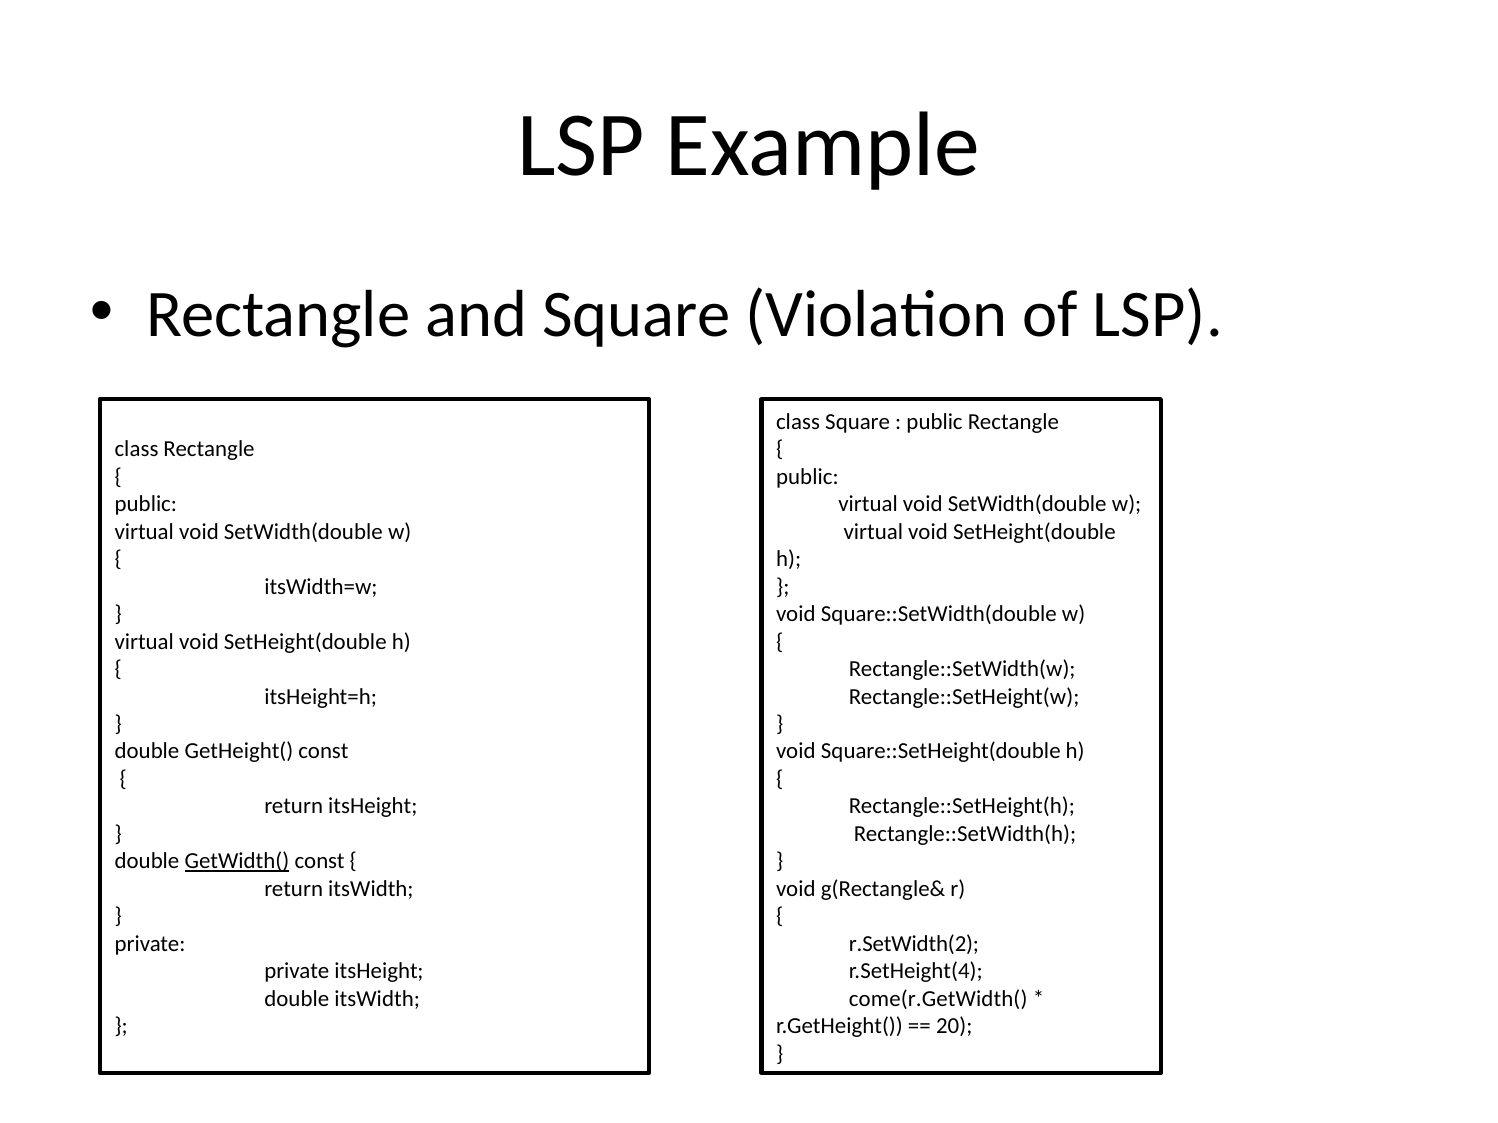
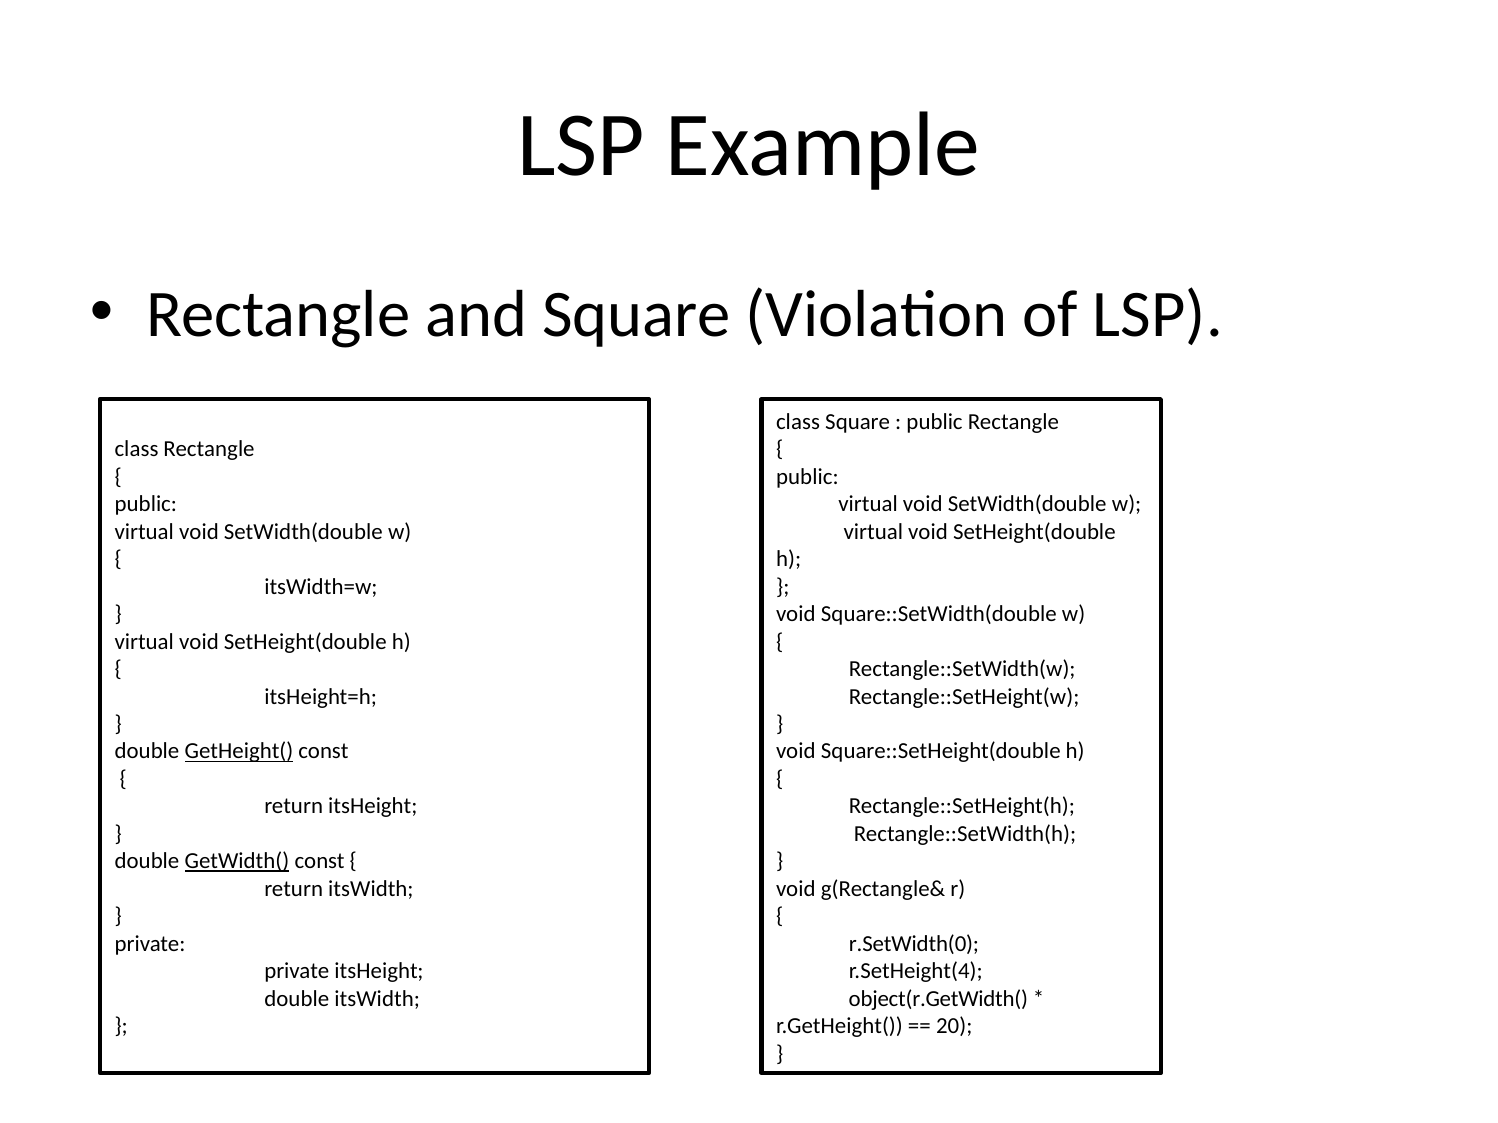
GetHeight( underline: none -> present (239, 752)
r.SetWidth(2: r.SetWidth(2 -> r.SetWidth(0 (914, 944)
come(r.GetWidth(: come(r.GetWidth( -> object(r.GetWidth( (938, 999)
